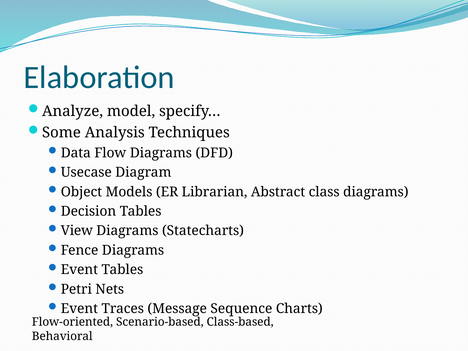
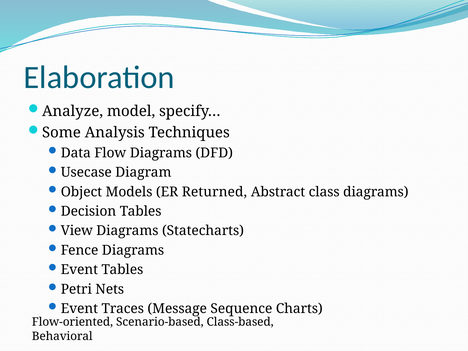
Librarian: Librarian -> Returned (214, 192)
